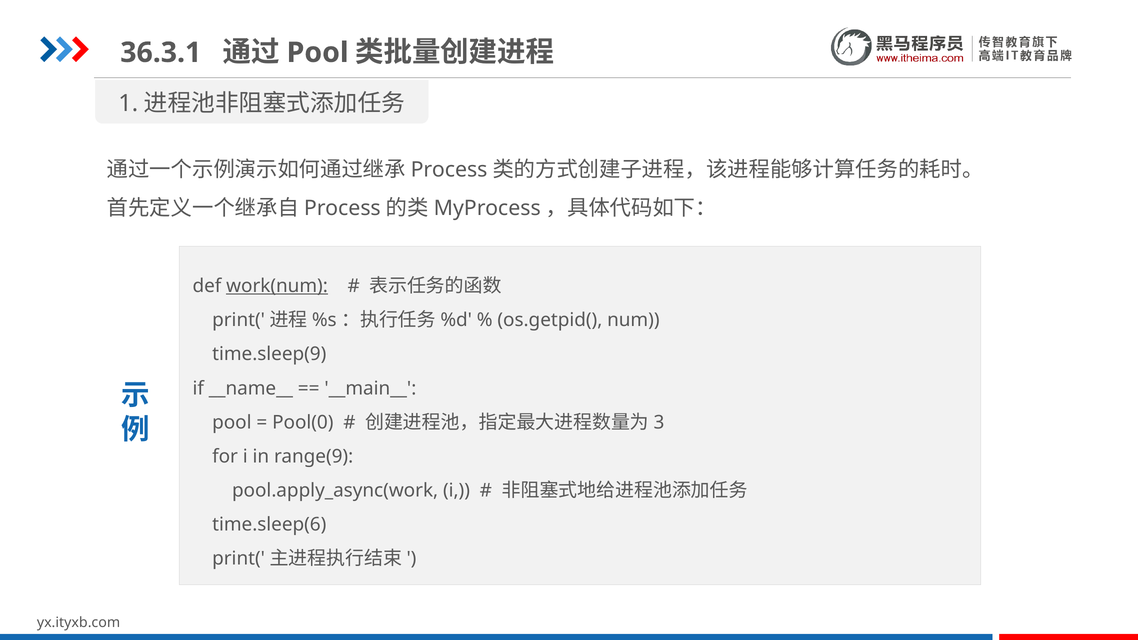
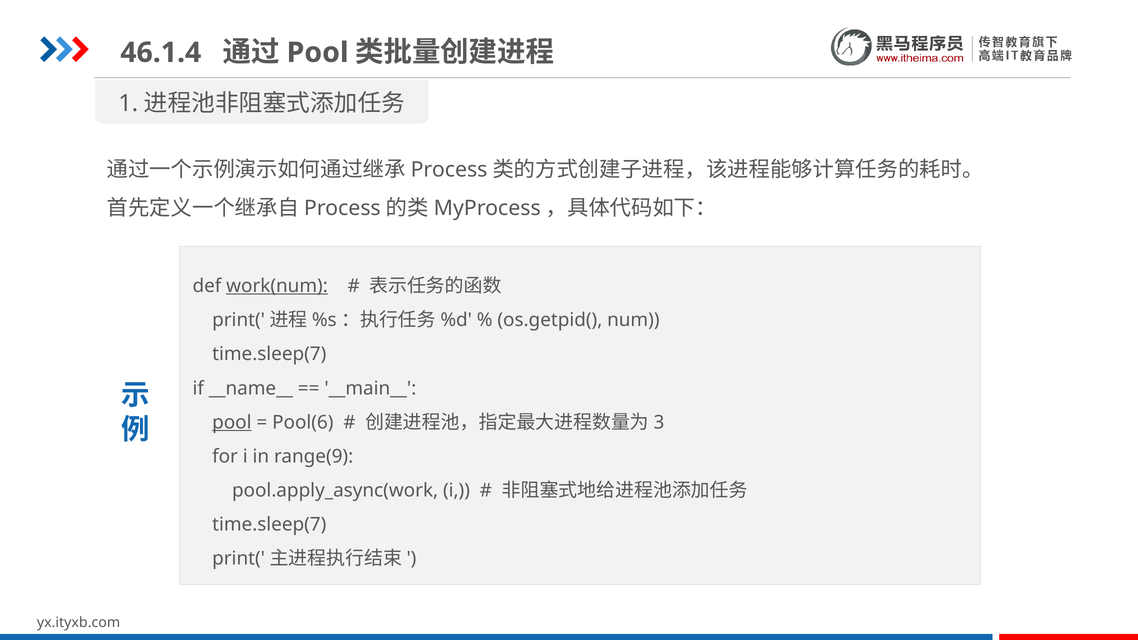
36.3.1: 36.3.1 -> 46.1.4 (161, 53)
time.sleep(9: time.sleep(9 -> time.sleep(7 (269, 354)
pool underline: none -> present (232, 423)
Pool(0: Pool(0 -> Pool(6 (303, 423)
time.sleep(6: time.sleep(6 -> time.sleep(7 (269, 525)
